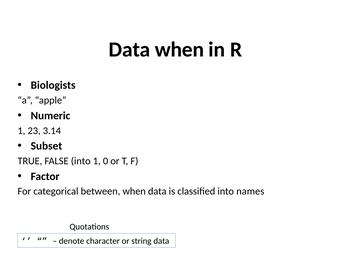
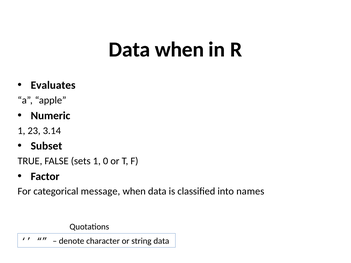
Biologists: Biologists -> Evaluates (53, 85)
FALSE into: into -> sets (81, 161)
between: between -> message (100, 191)
